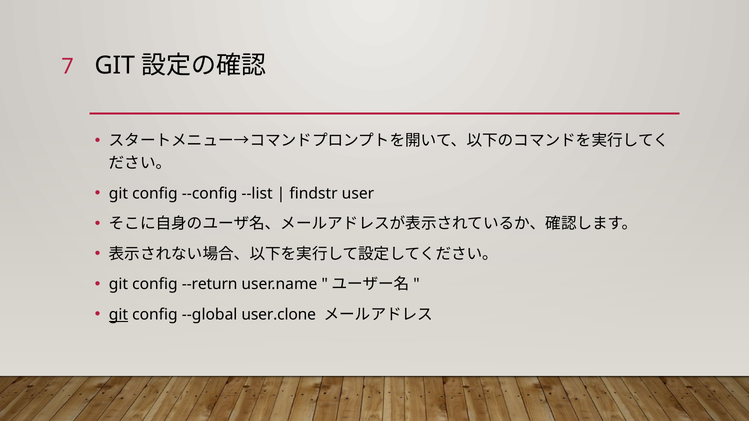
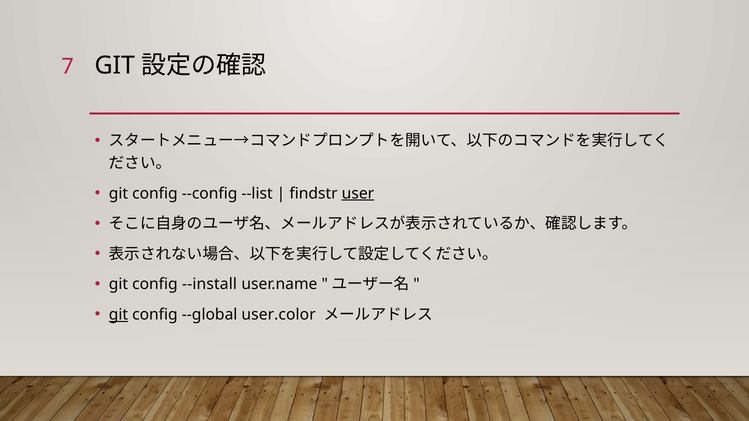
user underline: none -> present (358, 194)
--return: --return -> --install (210, 285)
user.clone: user.clone -> user.color (279, 315)
